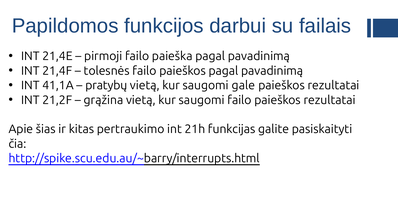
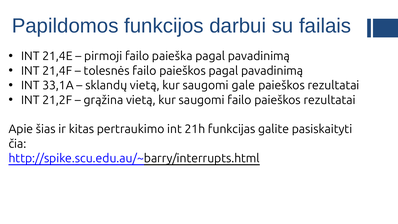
41,1A: 41,1A -> 33,1A (58, 85)
pratybų: pratybų -> sklandų (106, 85)
